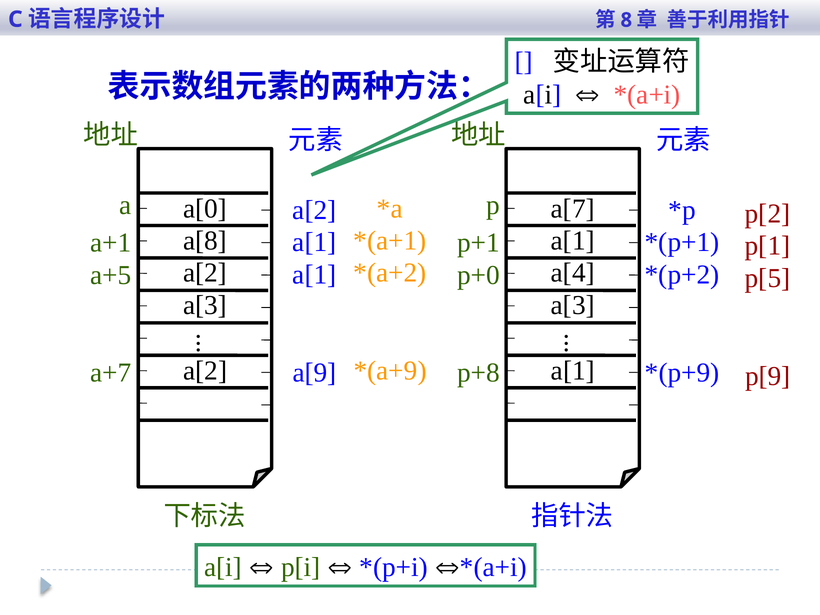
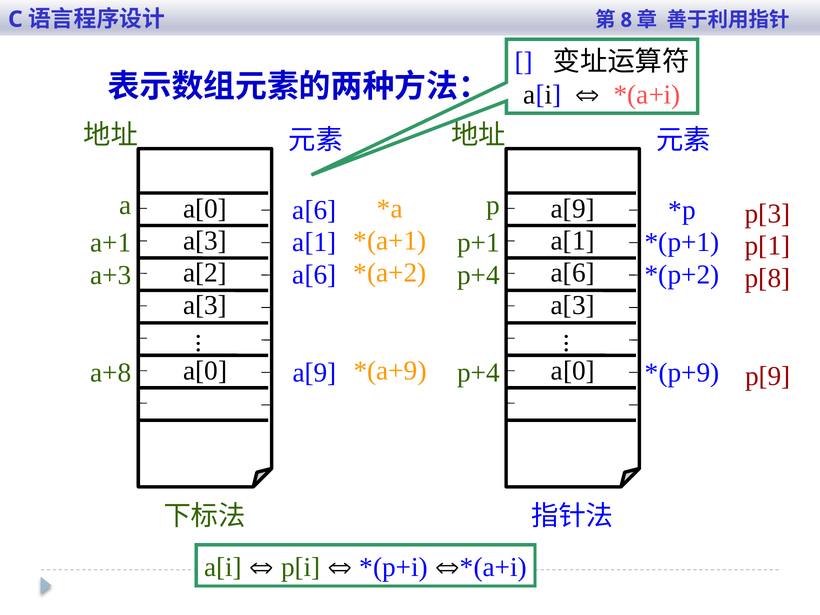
a[7: a[7 -> a[9 (573, 209)
a[2: a[2 -> a[6 (314, 210)
p[2: p[2 -> p[3 (768, 214)
a[8: a[8 -> a[3 (205, 241)
a[4: a[4 -> a[6 (573, 273)
a[1: a[1 -> a[6 (314, 275)
a+5: a+5 -> a+3 (111, 275)
p+0: p+0 -> p+4 (478, 275)
p[5: p[5 -> p[8 (768, 278)
a[2: a[2 -> a[0 (205, 371)
a[1: a[1 -> a[0 (573, 371)
a+7: a+7 -> a+8 (111, 373)
p+8: p+8 -> p+4 (478, 373)
